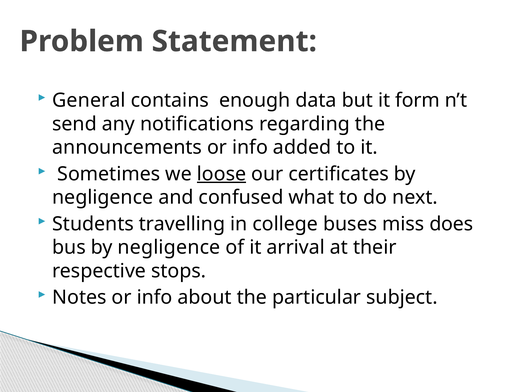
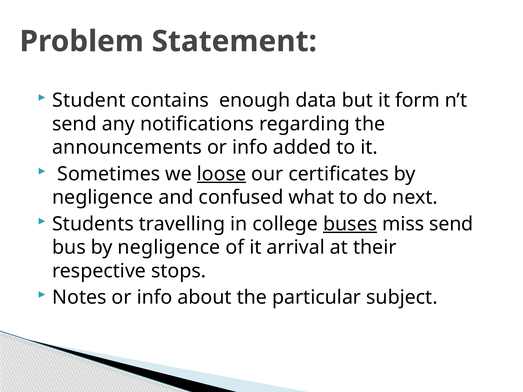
General: General -> Student (89, 100)
buses underline: none -> present (350, 224)
miss does: does -> send (451, 224)
